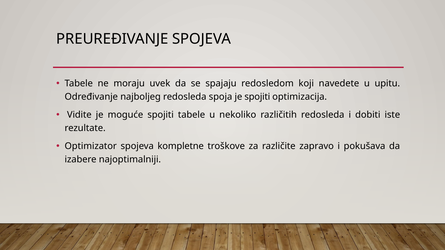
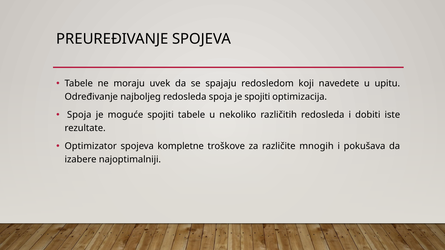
Vidite: Vidite -> Spoja (79, 115)
zapravo: zapravo -> mnogih (317, 146)
